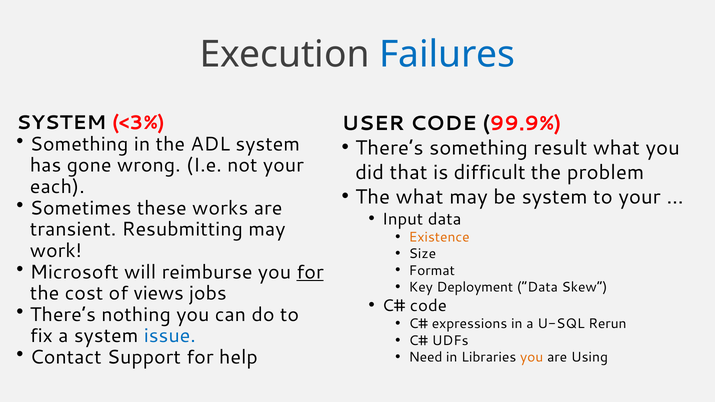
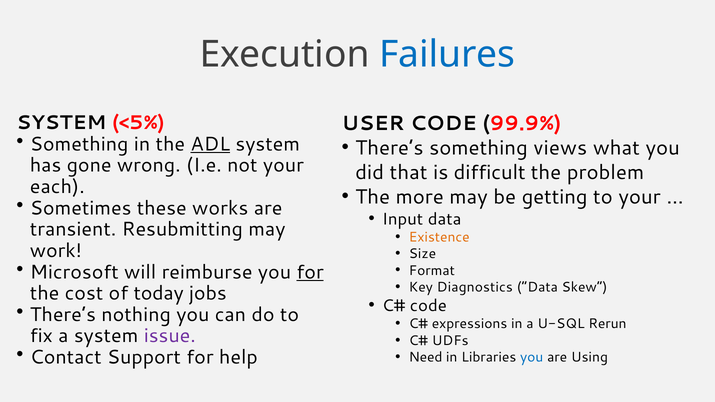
<3%: <3% -> <5% (138, 123)
ADL underline: none -> present (210, 144)
result: result -> views (560, 148)
The what: what -> more (420, 197)
be system: system -> getting (555, 197)
Deployment: Deployment -> Diagnostics (475, 287)
views: views -> today (159, 293)
issue colour: blue -> purple (170, 336)
you colour: orange -> blue (532, 357)
